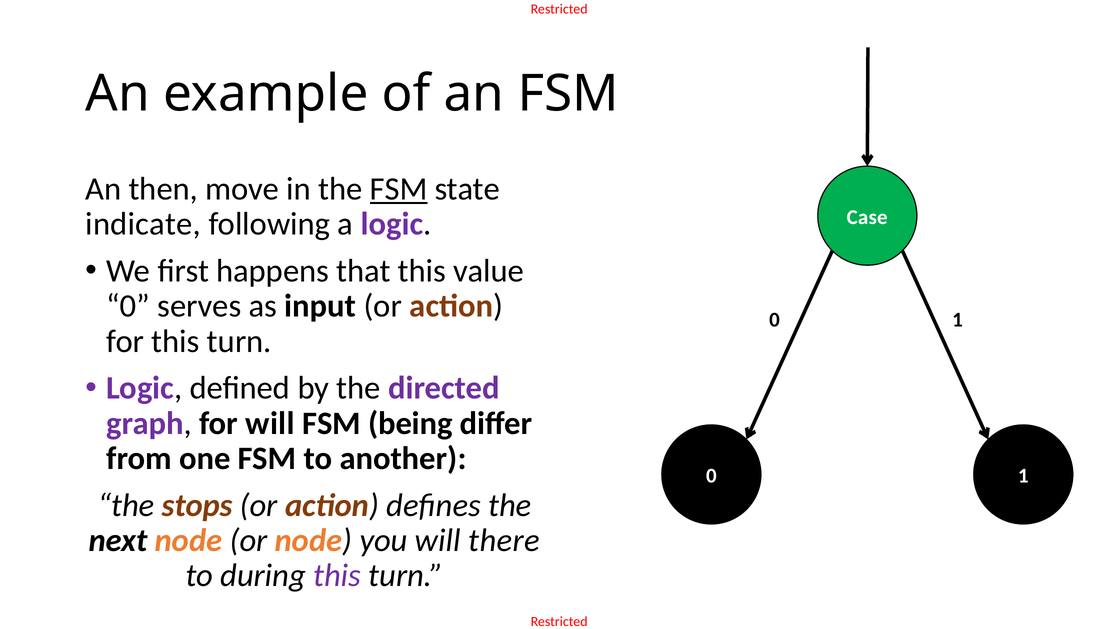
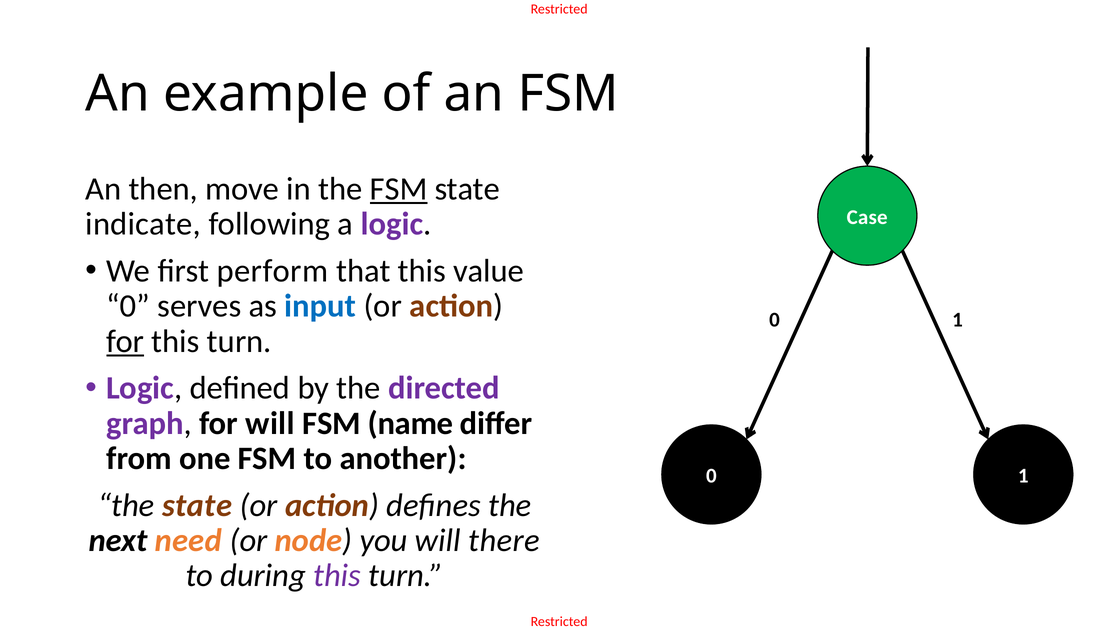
happens: happens -> perform (272, 271)
input colour: black -> blue (320, 306)
for underline: none -> present (125, 342)
being: being -> name (410, 424)
the stops: stops -> state (197, 506)
next node: node -> need (188, 541)
